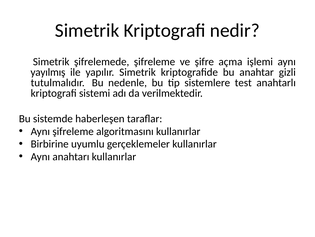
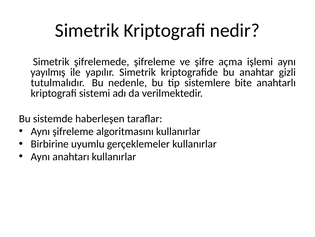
test: test -> bite (243, 82)
